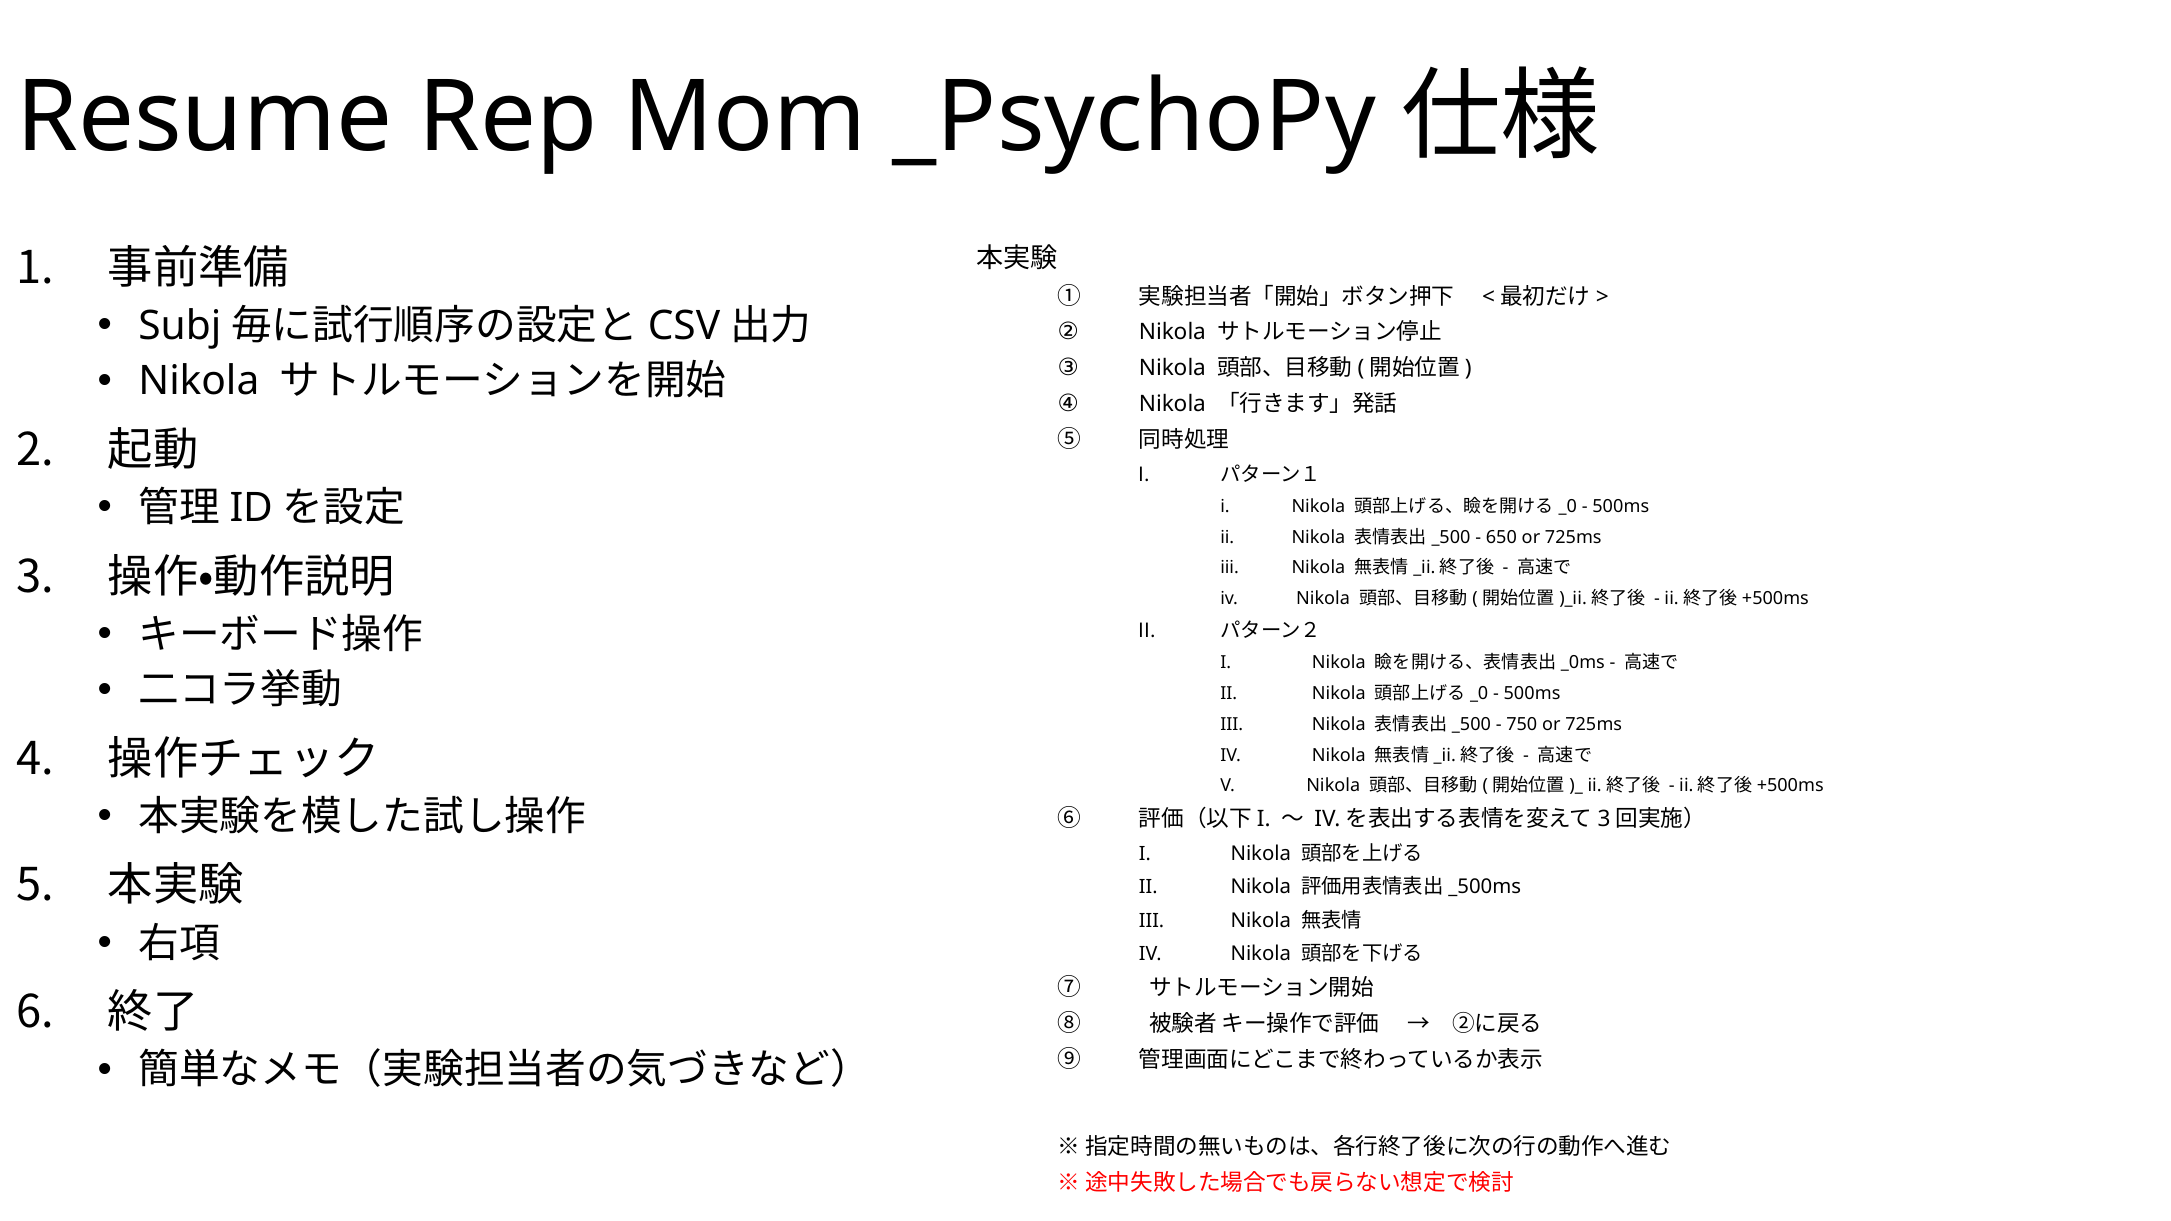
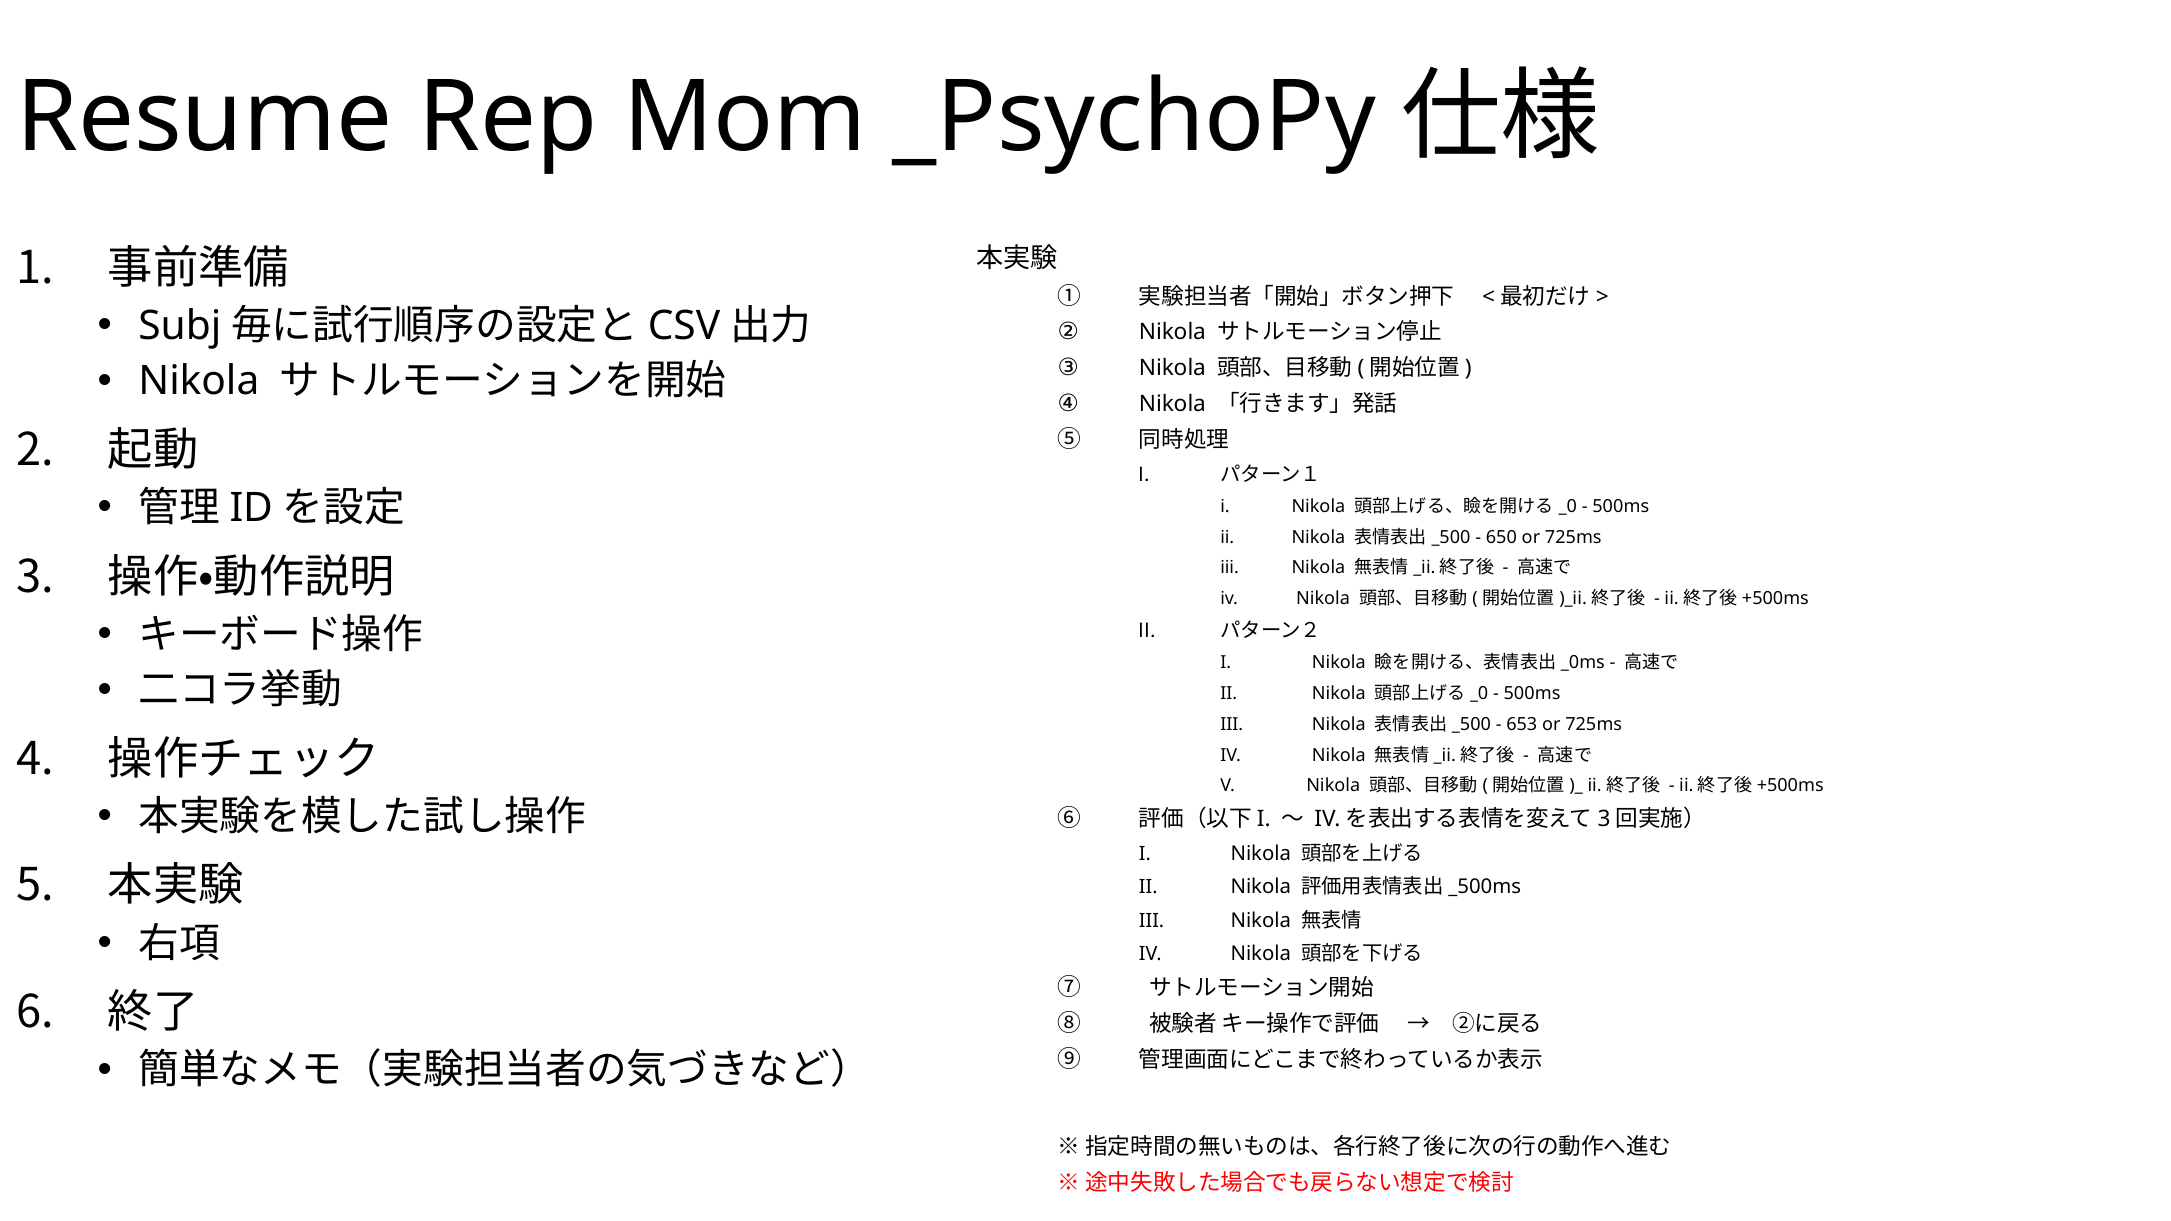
750: 750 -> 653 (1522, 724)
